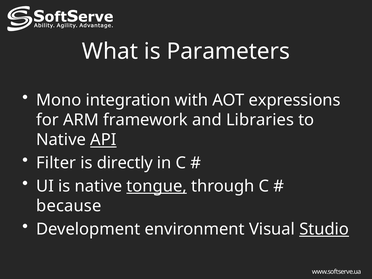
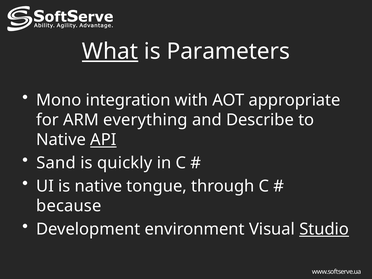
What underline: none -> present (110, 51)
expressions: expressions -> appropriate (295, 100)
framework: framework -> everything (145, 120)
Libraries: Libraries -> Describe (260, 120)
Filter: Filter -> Sand (56, 163)
directly: directly -> quickly (125, 163)
tongue underline: present -> none (157, 186)
